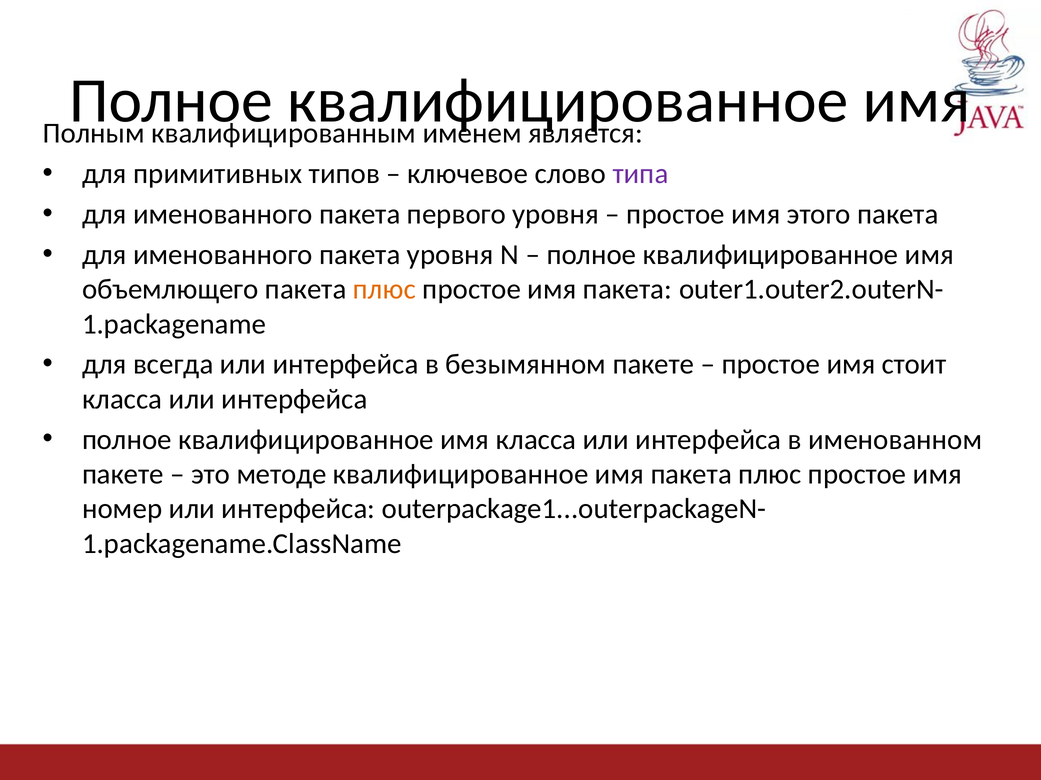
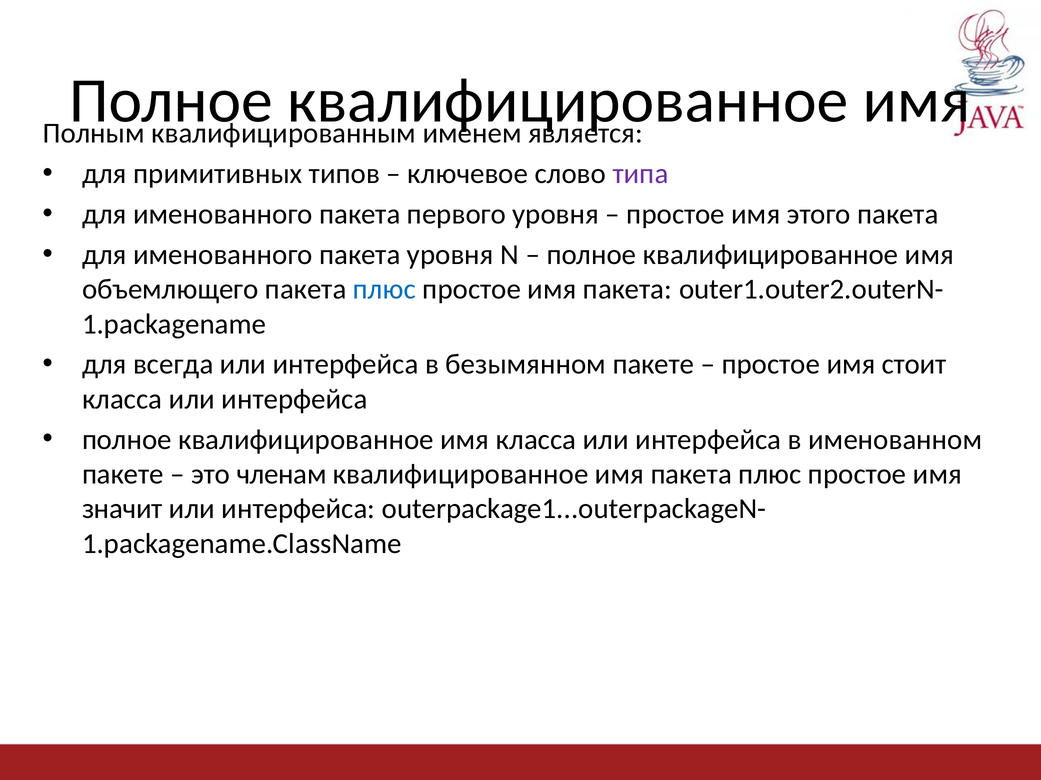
плюс colour: orange -> blue (384, 290)
методе: методе -> членам (282, 475)
номер: номер -> значит (122, 509)
